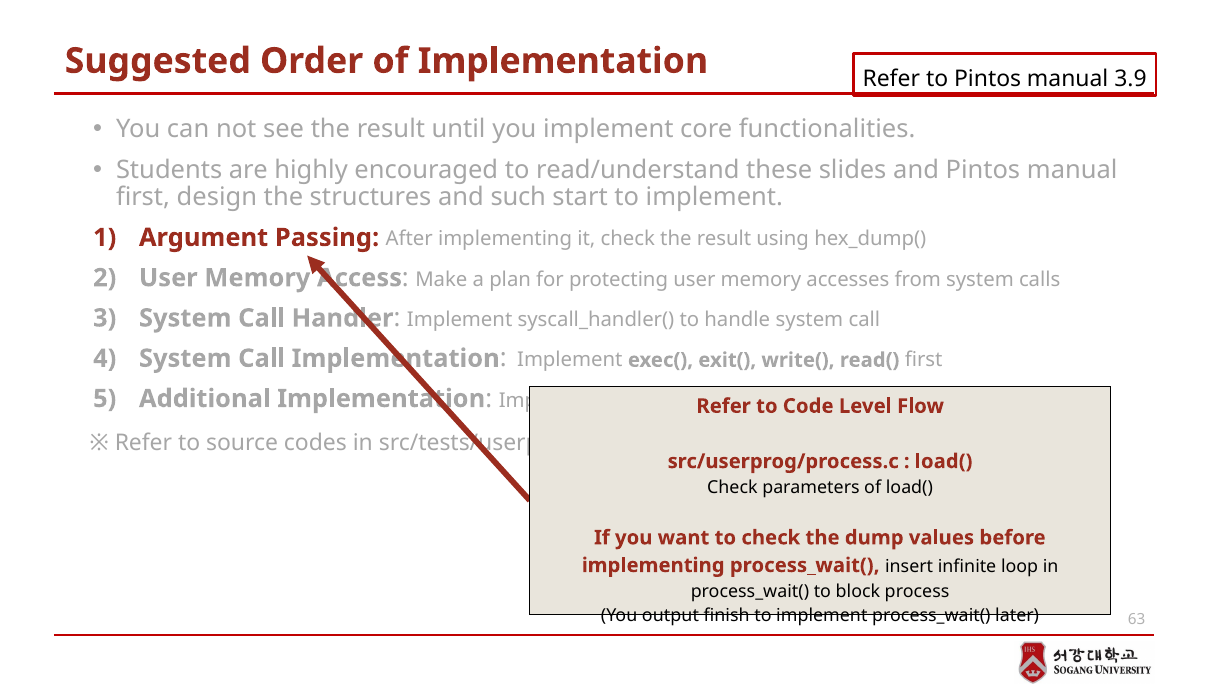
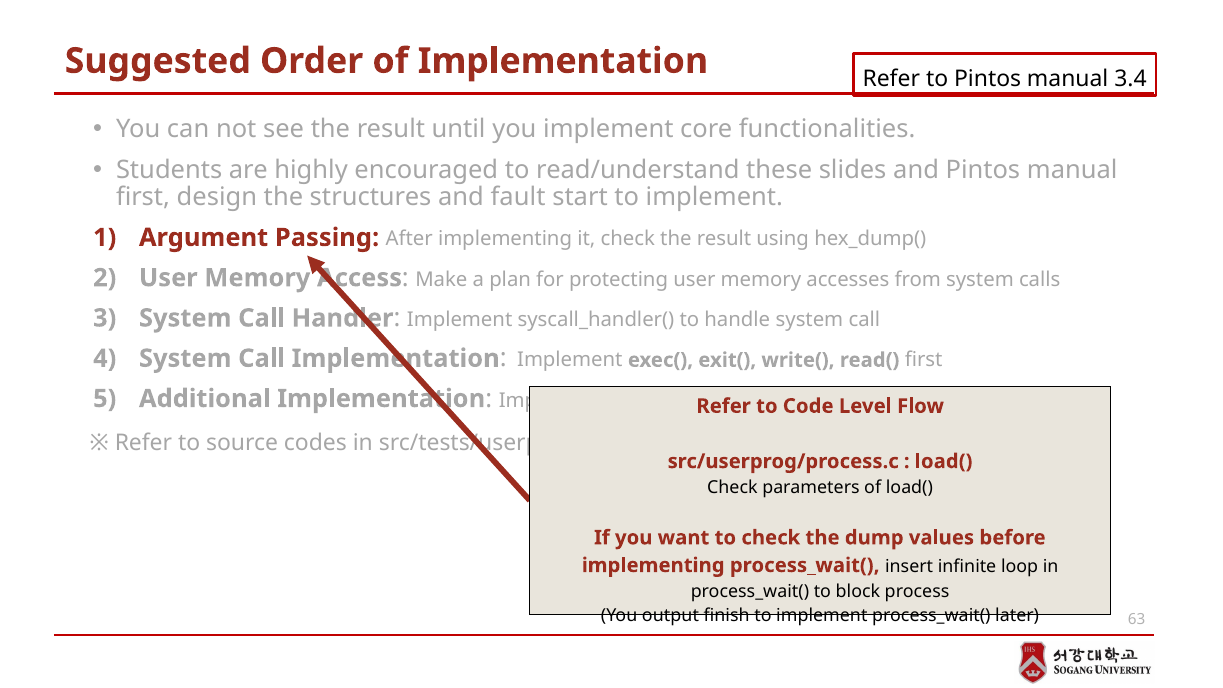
3.9: 3.9 -> 3.4 (1131, 79)
such: such -> fault (518, 197)
